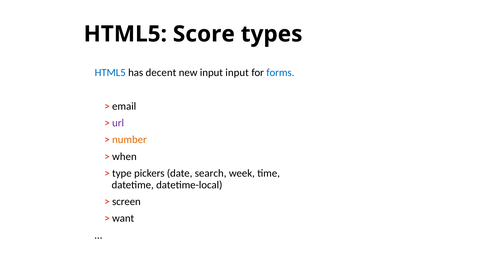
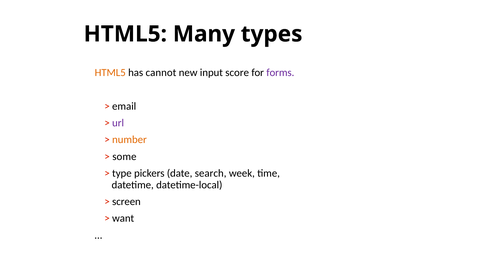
Score: Score -> Many (204, 34)
HTML5 colour: blue -> orange (110, 73)
decent: decent -> cannot (161, 73)
input input: input -> score (237, 73)
forms colour: blue -> purple (280, 73)
when: when -> some (124, 156)
